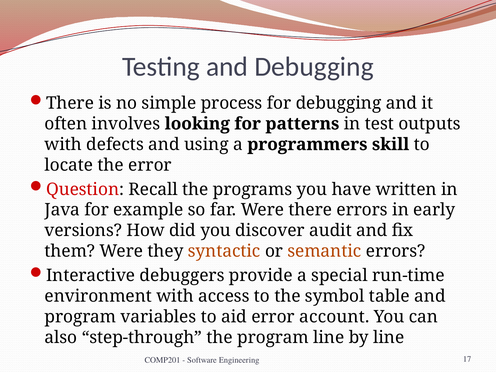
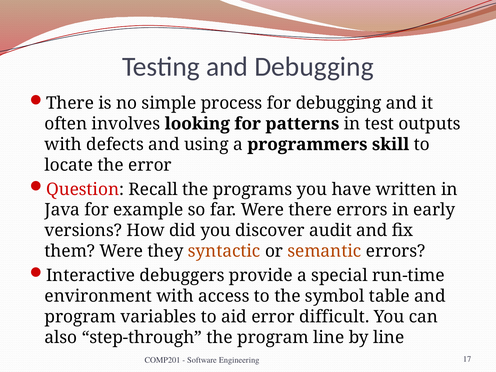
account: account -> difficult (334, 317)
